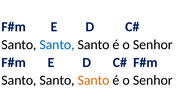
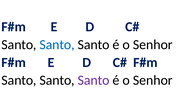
Santo colour: orange -> purple (94, 80)
